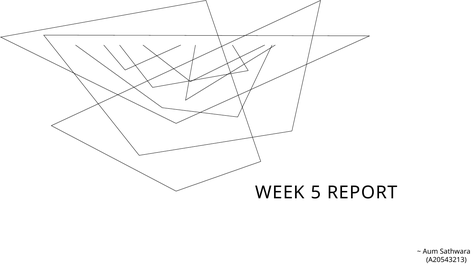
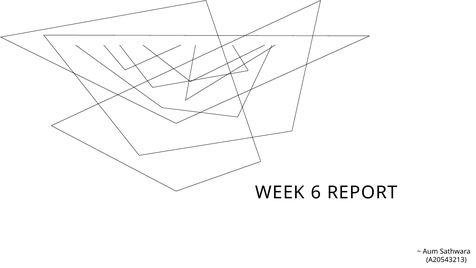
5: 5 -> 6 (316, 192)
